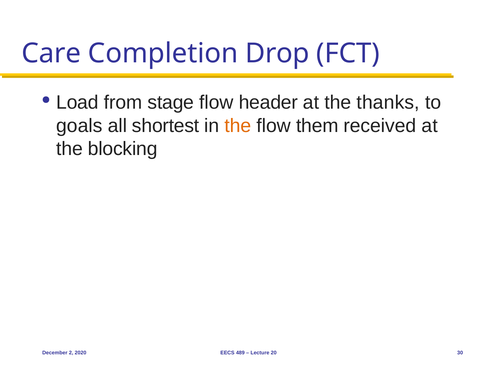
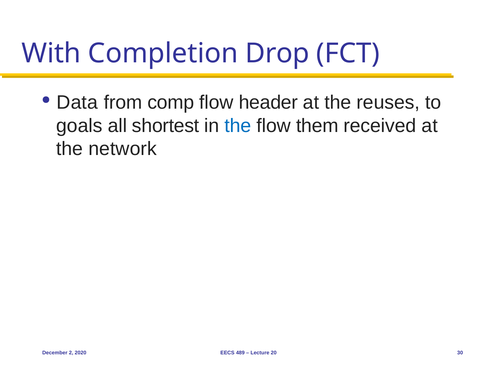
Care: Care -> With (51, 53)
Load: Load -> Data (77, 102)
stage: stage -> comp (171, 102)
thanks: thanks -> reuses (388, 102)
the colour: orange -> blue (238, 126)
blocking: blocking -> network (123, 149)
